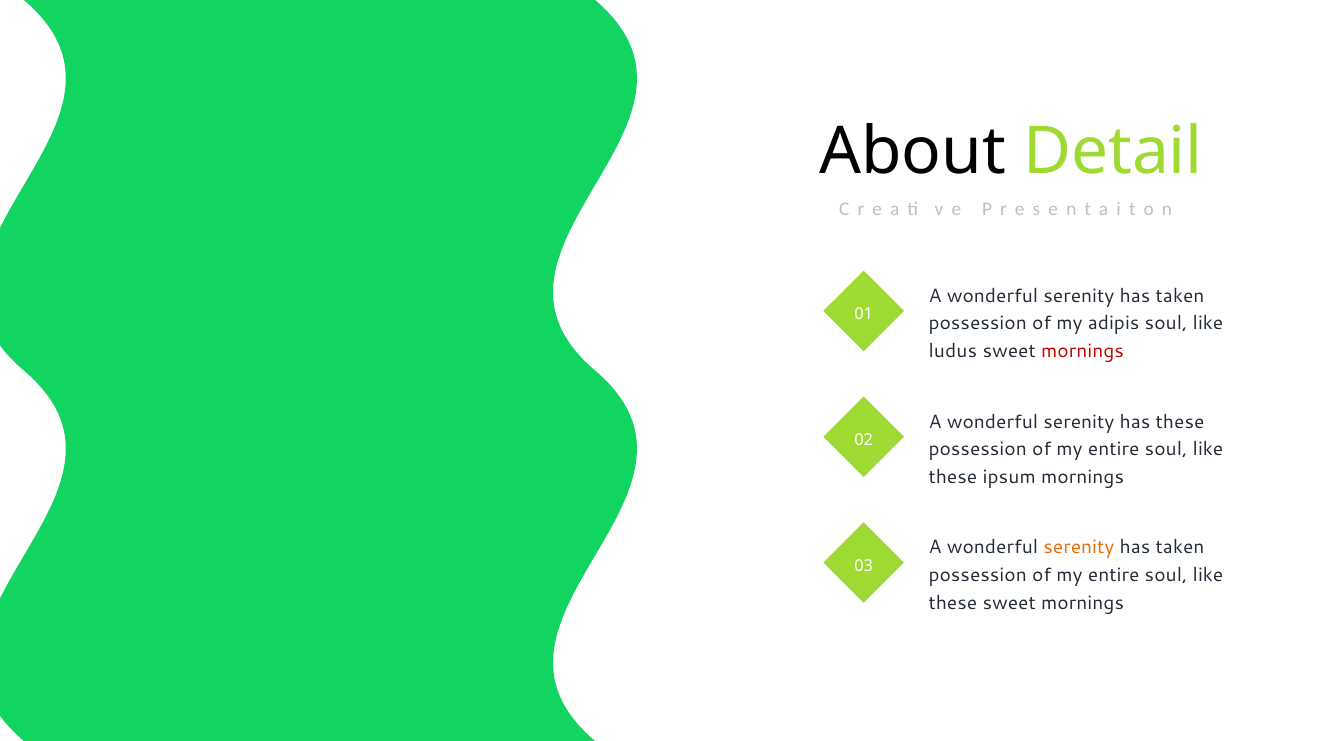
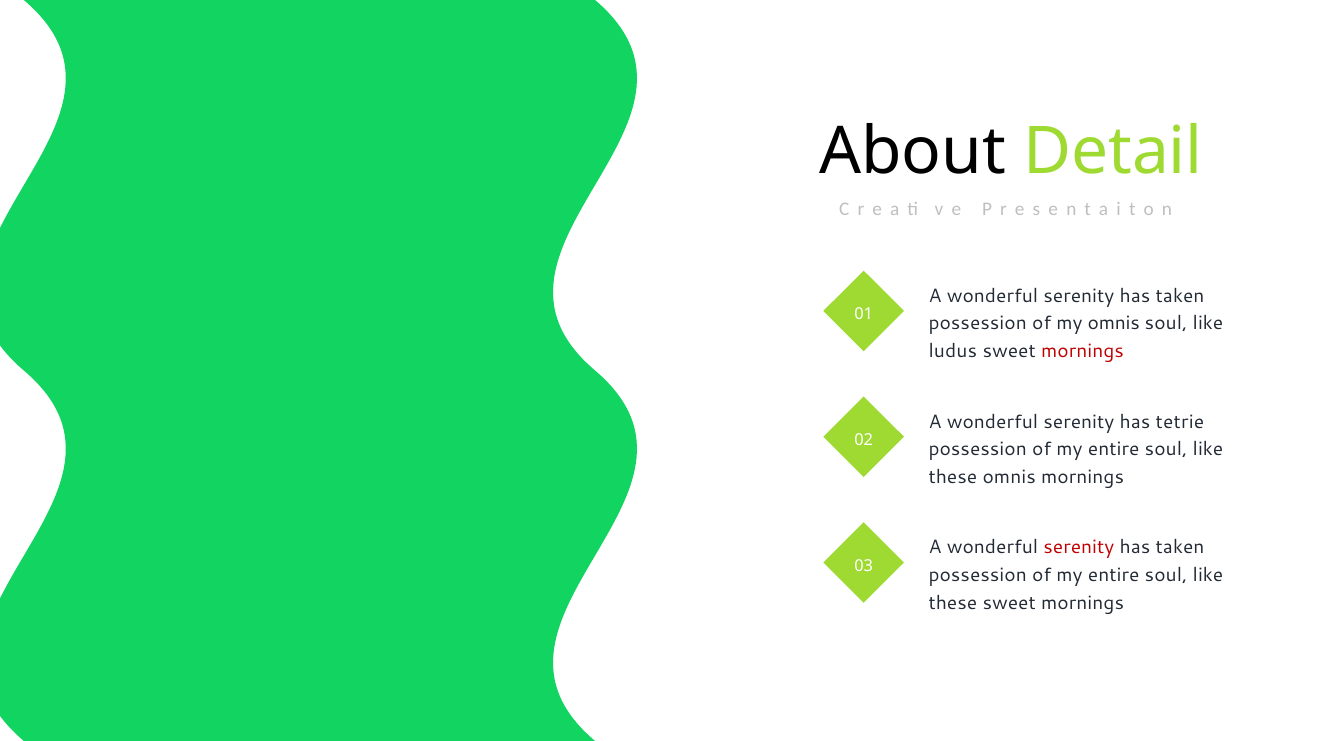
my adipis: adipis -> omnis (1114, 324)
has these: these -> tetrie (1180, 422)
these ipsum: ipsum -> omnis (1009, 477)
serenity colour: orange -> red (1079, 548)
